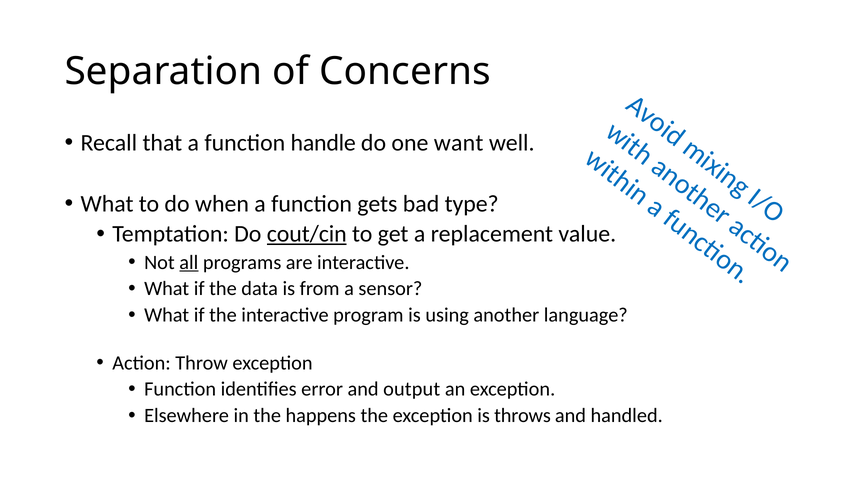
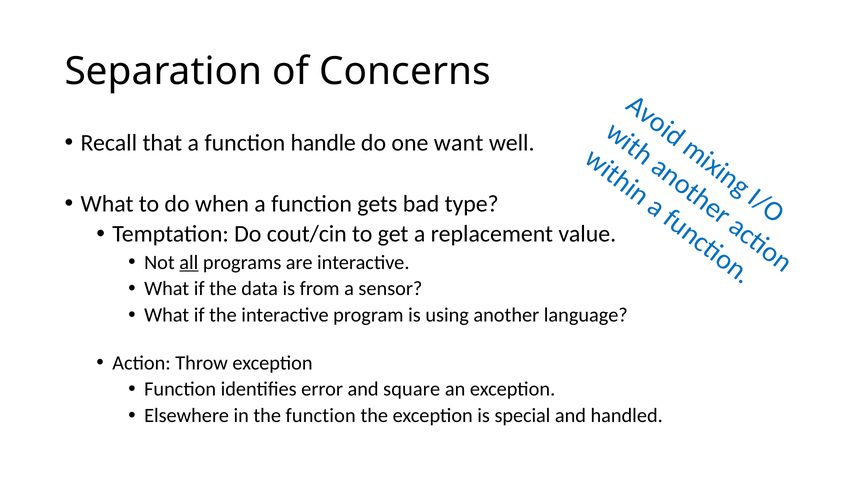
cout/cin underline: present -> none (307, 234)
output: output -> square (412, 389)
the happens: happens -> function (321, 416)
throws: throws -> special (522, 416)
